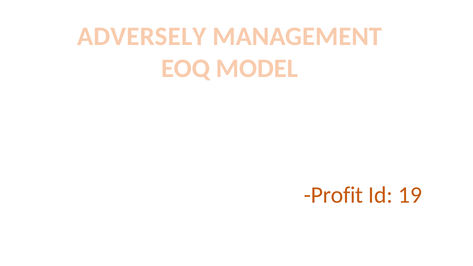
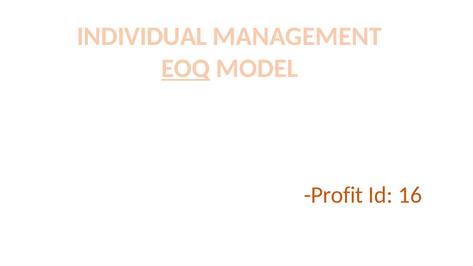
ADVERSELY: ADVERSELY -> INDIVIDUAL (142, 36)
EOQ underline: none -> present (186, 68)
19: 19 -> 16 (410, 195)
